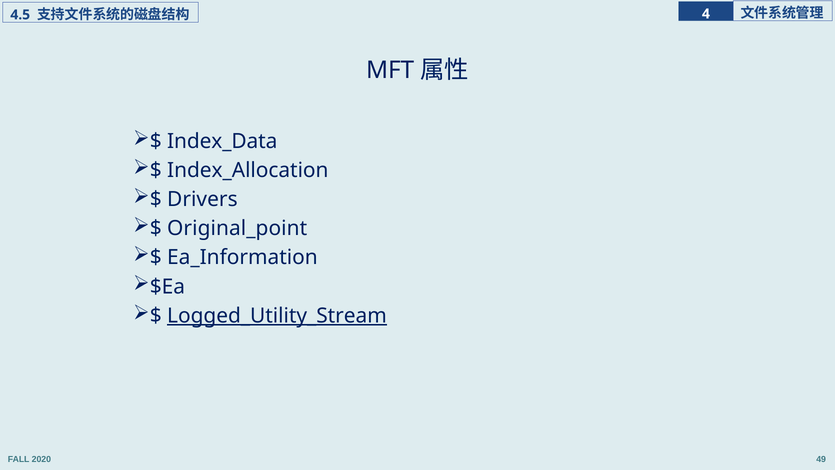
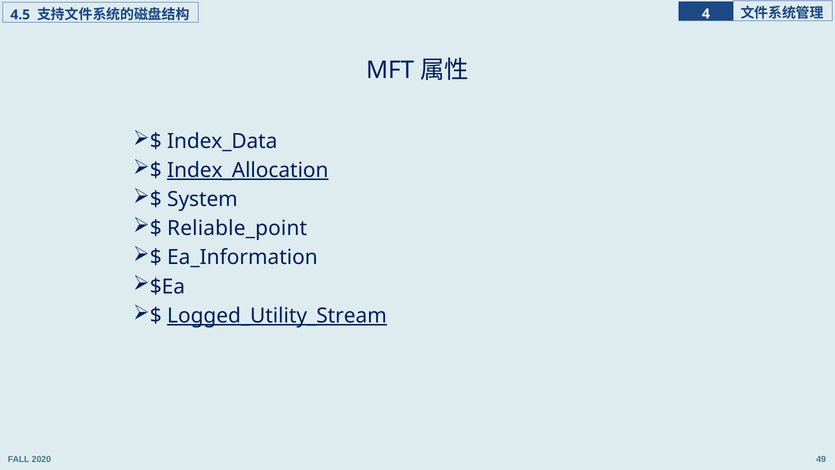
Index_Allocation underline: none -> present (248, 170)
Drivers: Drivers -> System (202, 199)
Original_point: Original_point -> Reliable_point (237, 228)
